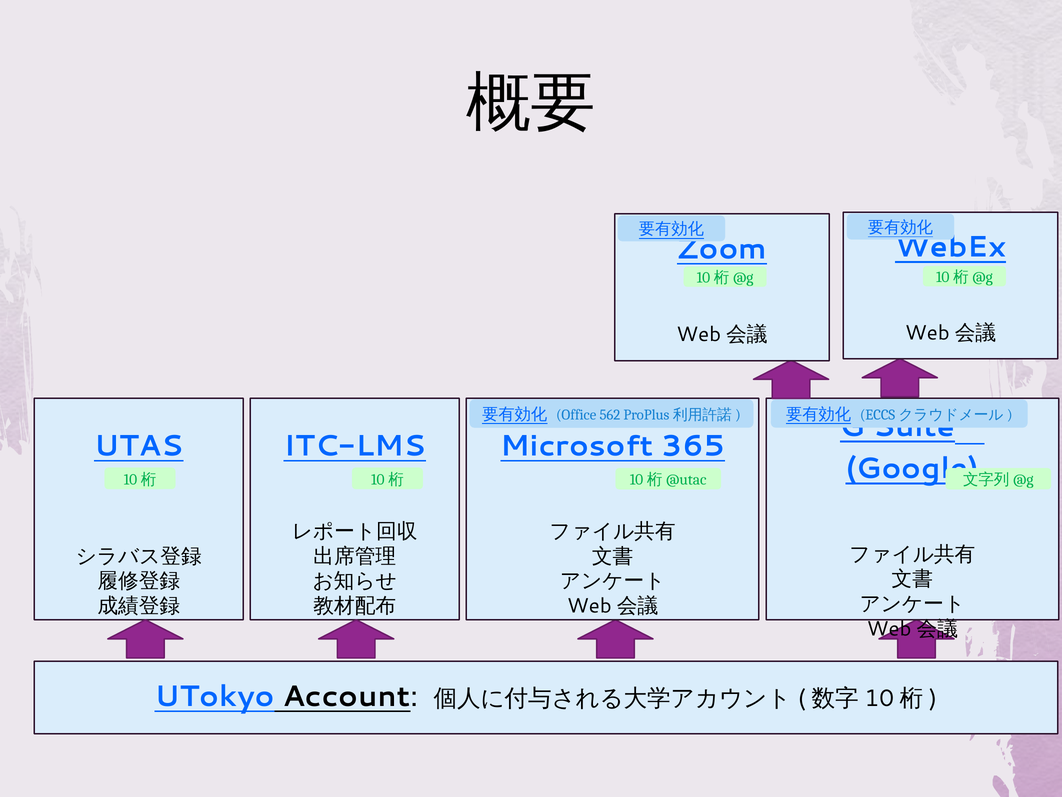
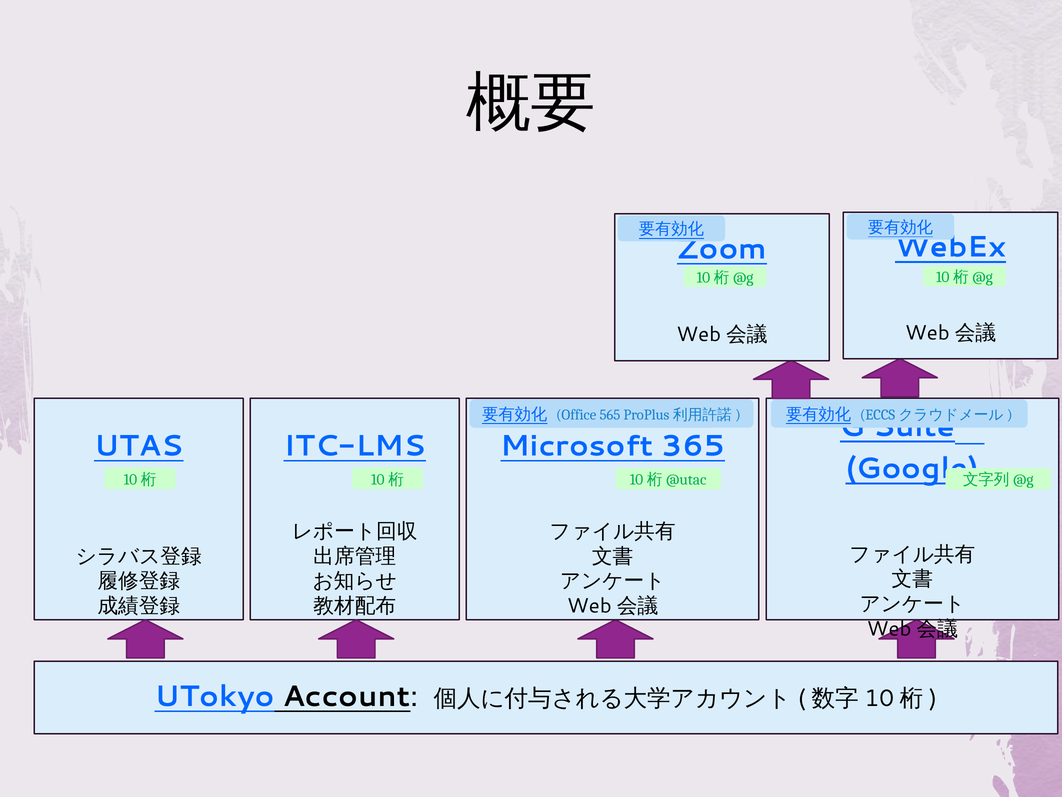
562: 562 -> 565 (610, 414)
